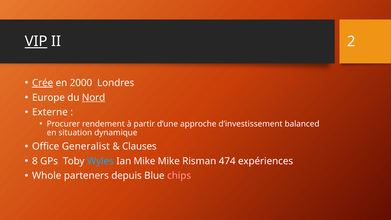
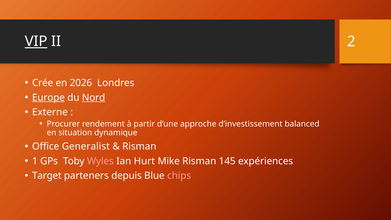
Crée underline: present -> none (43, 83)
2000: 2000 -> 2026 (81, 83)
Europe underline: none -> present (48, 98)
Clauses: Clauses -> Risman (139, 146)
8: 8 -> 1 (35, 161)
Wyles colour: light blue -> pink (100, 161)
Ian Mike: Mike -> Hurt (144, 161)
474: 474 -> 145 (227, 161)
Whole: Whole -> Target (47, 176)
